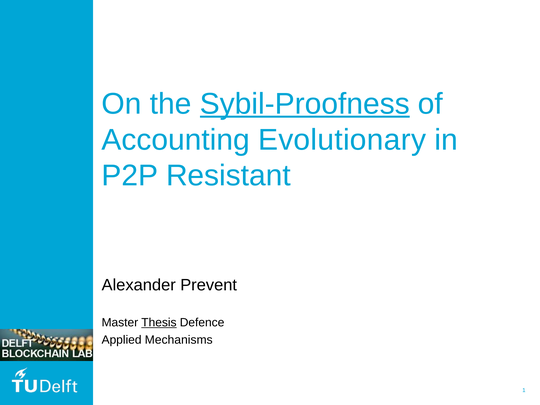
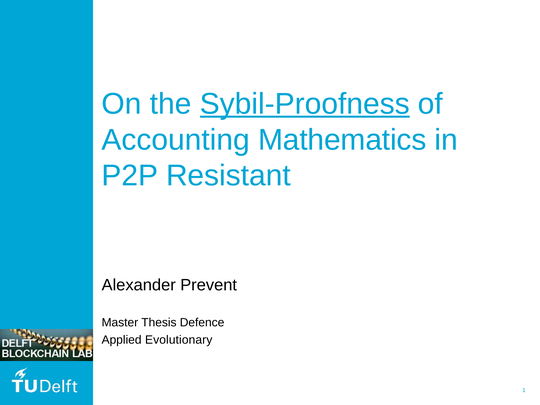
Evolutionary: Evolutionary -> Mathematics (342, 140)
Thesis underline: present -> none (159, 322)
Mechanisms: Mechanisms -> Evolutionary (179, 340)
